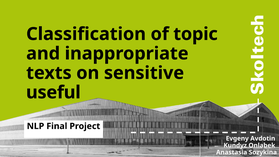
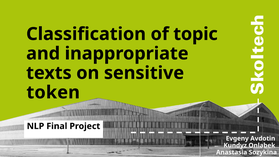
useful: useful -> token (53, 92)
